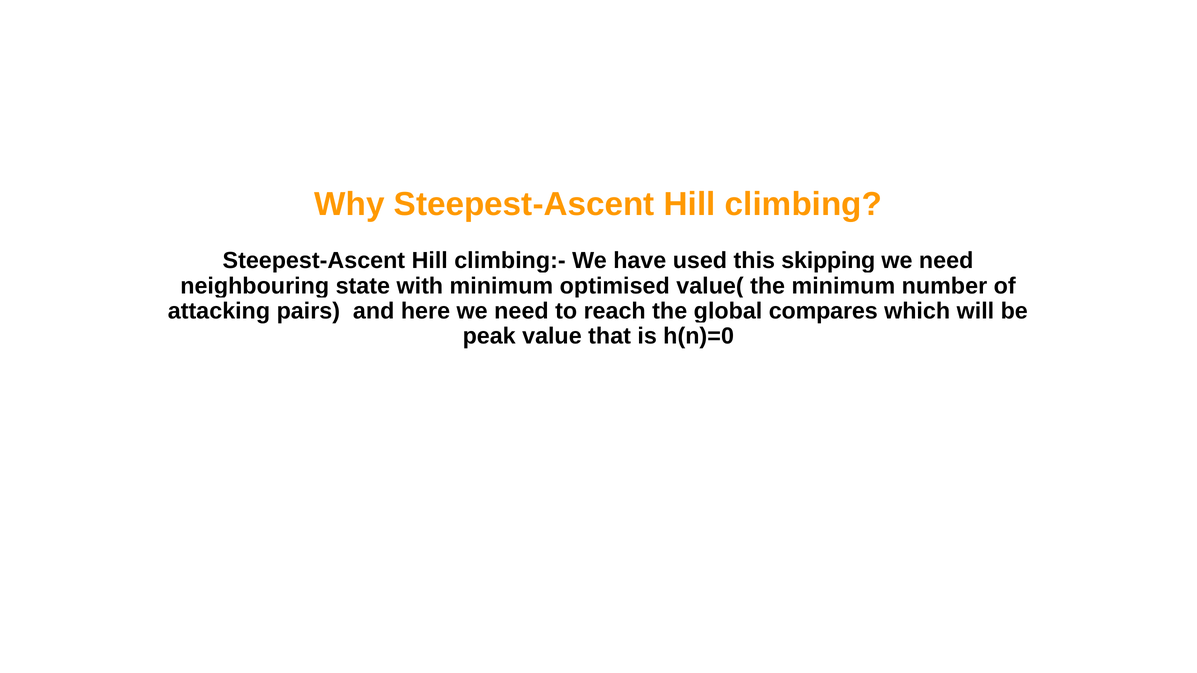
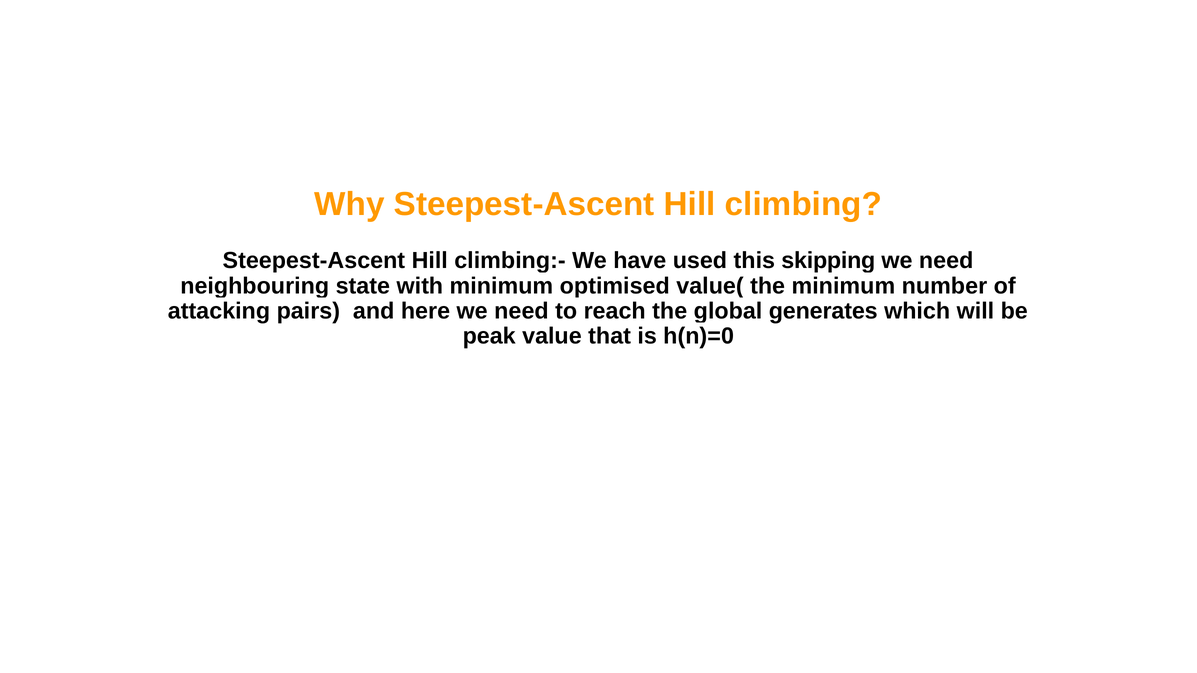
compares: compares -> generates (823, 311)
